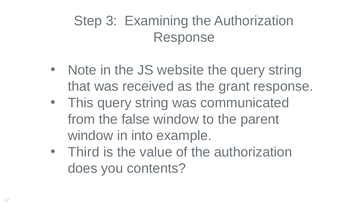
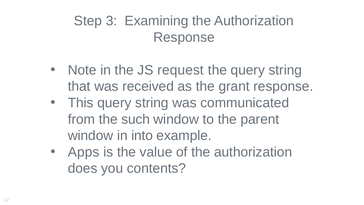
website: website -> request (181, 70)
false: false -> such (136, 119)
Third: Third -> Apps (84, 152)
